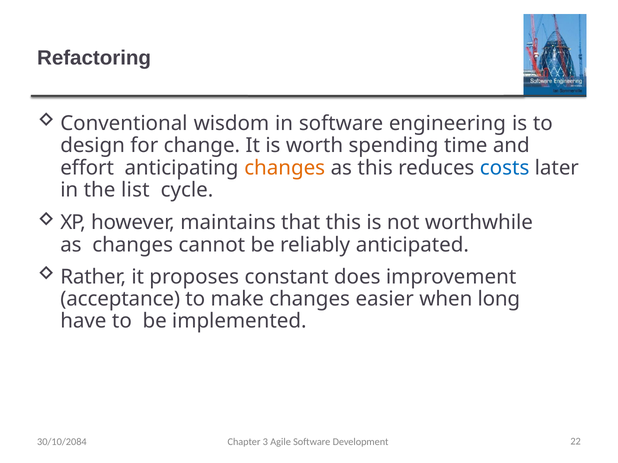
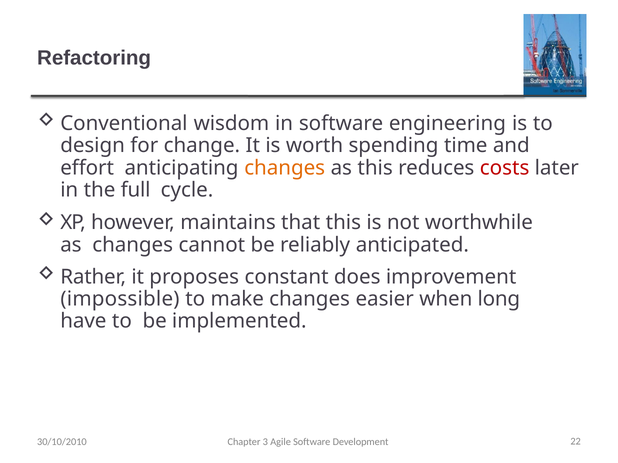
costs colour: blue -> red (505, 168)
list: list -> full (136, 190)
acceptance: acceptance -> impossible (120, 299)
30/10/2084: 30/10/2084 -> 30/10/2010 (62, 442)
